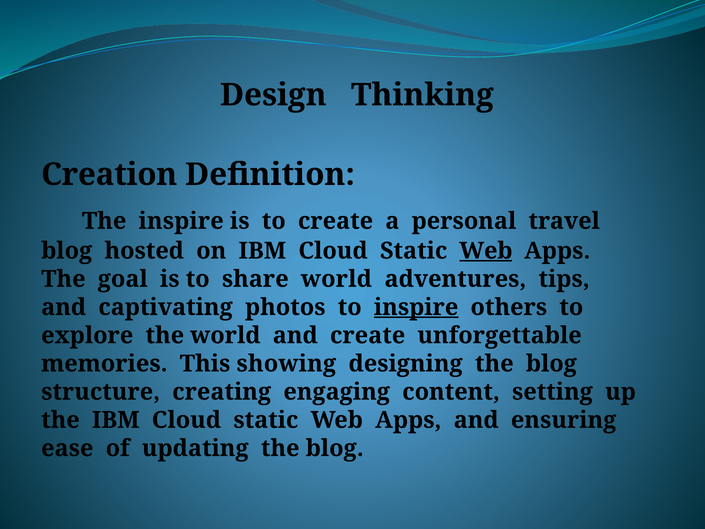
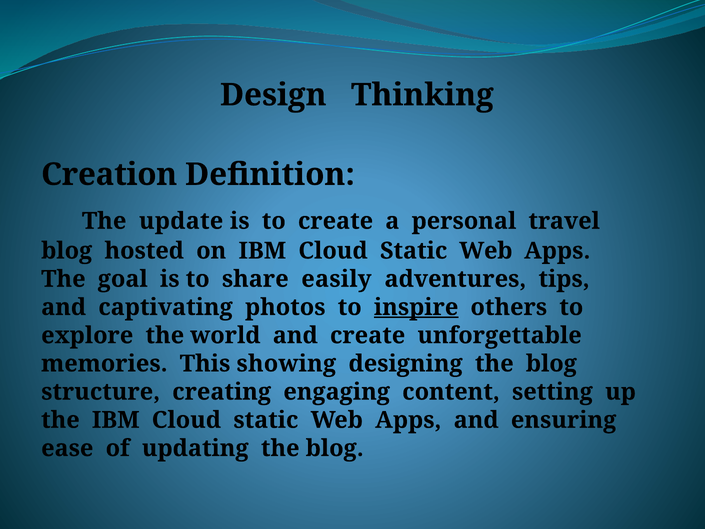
The inspire: inspire -> update (181, 221)
Web underline: present -> none (486, 251)
share world: world -> easily (336, 279)
